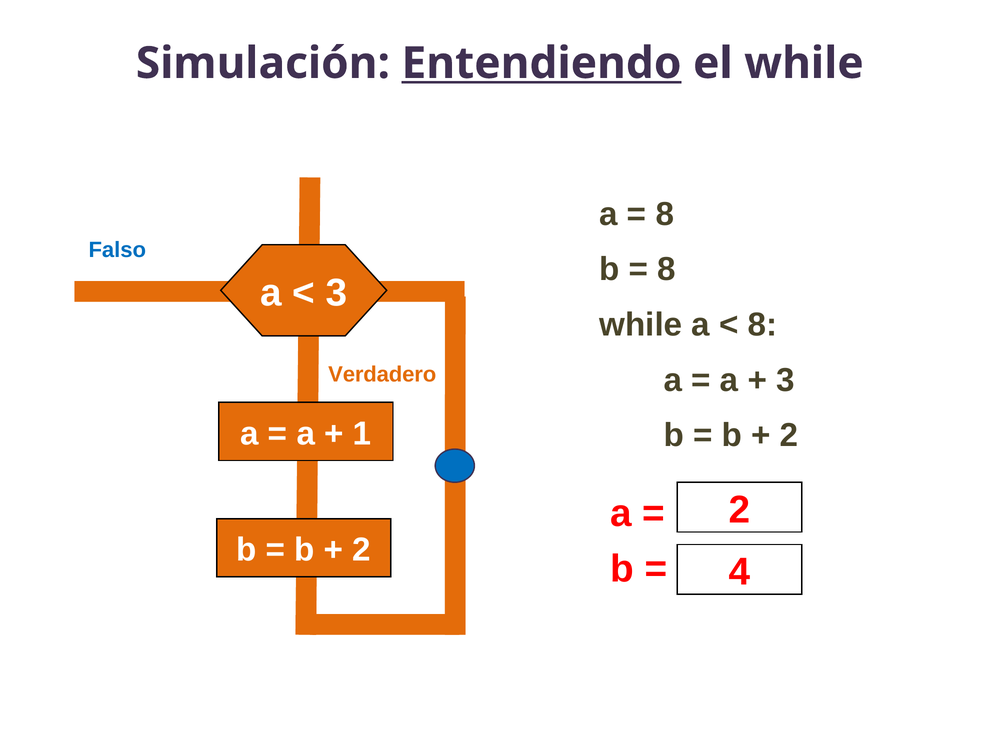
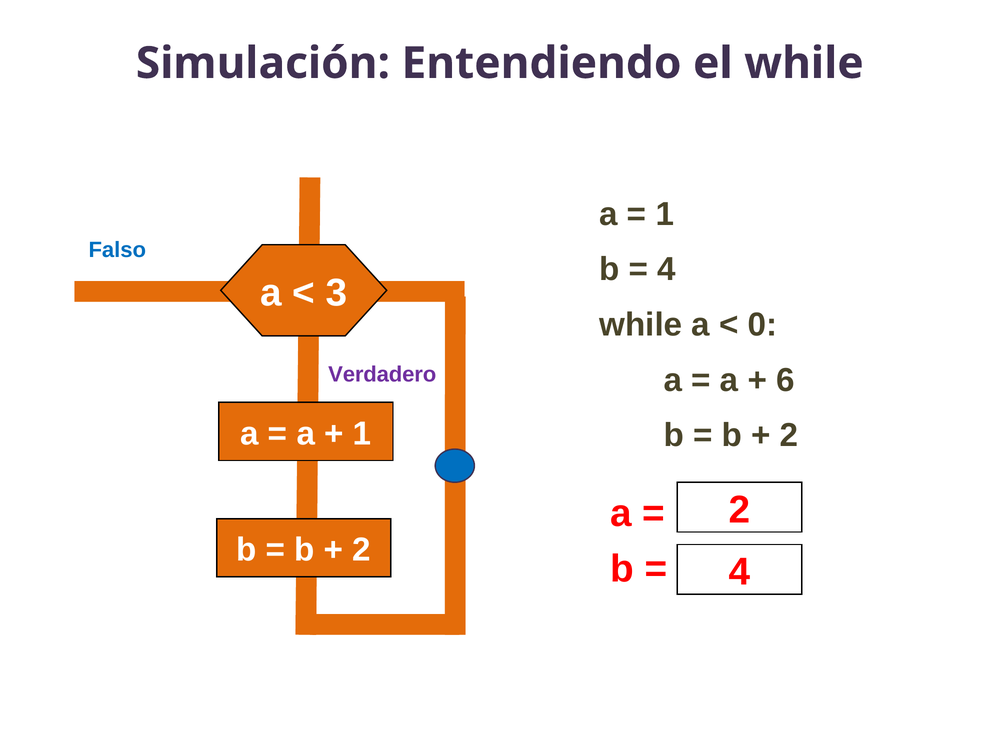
Entendiendo underline: present -> none (541, 63)
8: 8 -> 1 (665, 214)
8: 8 -> 4 (667, 269)
8: 8 -> 0 (762, 325)
Verdadero colour: orange -> purple (382, 374)
3: 3 -> 6 (785, 380)
